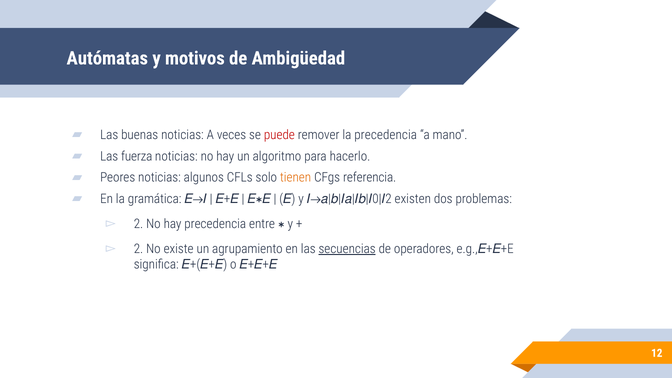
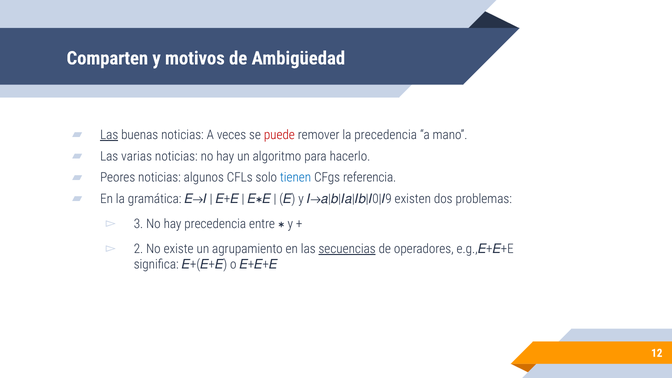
Autómatas: Autómatas -> Comparten (107, 58)
Las underline: none -> present (109, 135)
fuerza: fuerza -> varias (137, 156)
tienen colour: orange -> blue (296, 178)
2: 2 -> 9 (388, 199)
2: 2 -> 3 (138, 224)
